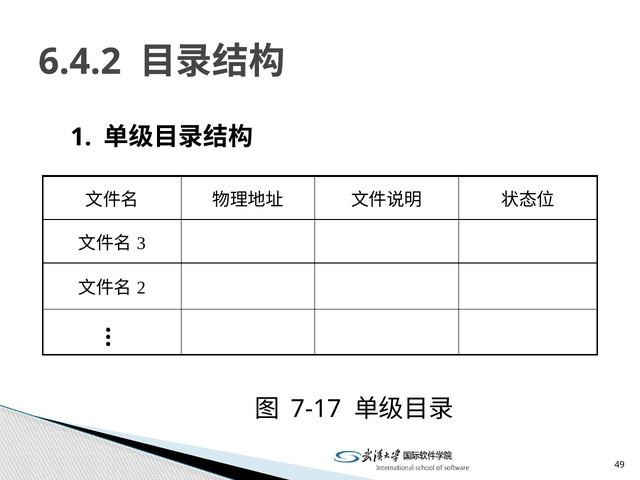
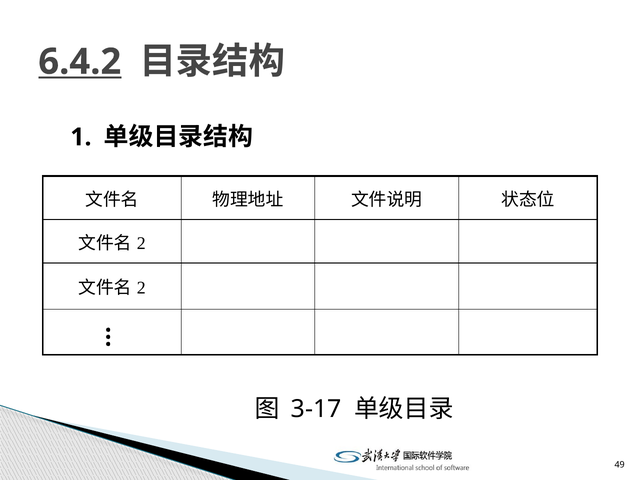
6.4.2 underline: none -> present (80, 62)
3: 3 -> 2 (141, 243)
7-17: 7-17 -> 3-17 (316, 409)
